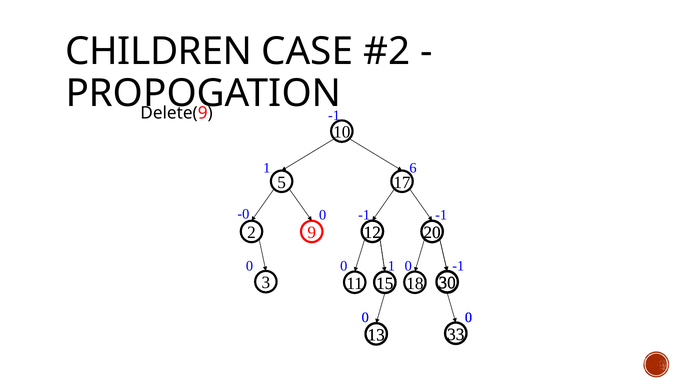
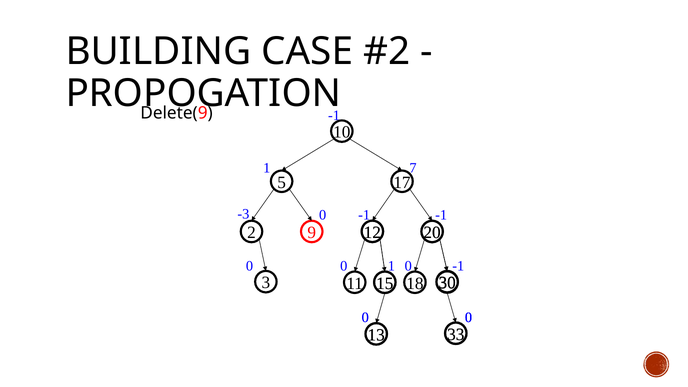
CHILDREN: CHILDREN -> BUILDING (158, 52)
6: 6 -> 7 (413, 168)
-0: -0 -> -3 (243, 214)
